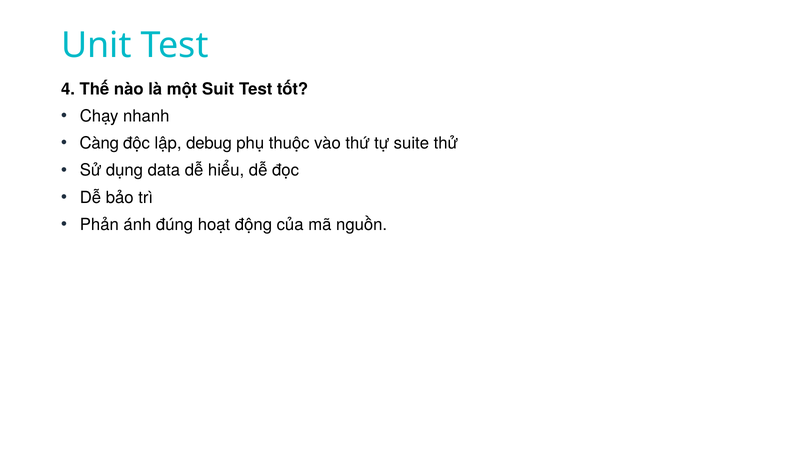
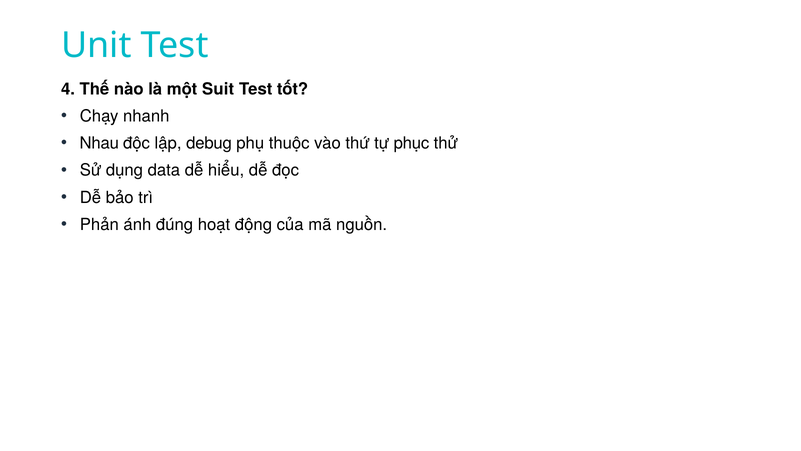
Càng: Càng -> Nhau (99, 143)
suite: suite -> phục (411, 143)
